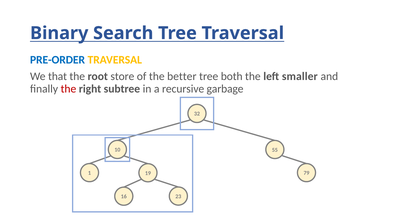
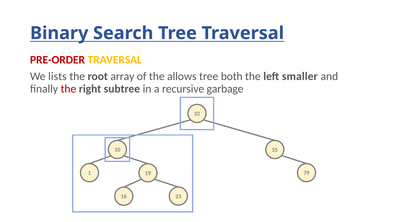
PRE-ORDER colour: blue -> red (58, 60)
that: that -> lists (57, 76)
store: store -> array (122, 76)
better: better -> allows (182, 76)
